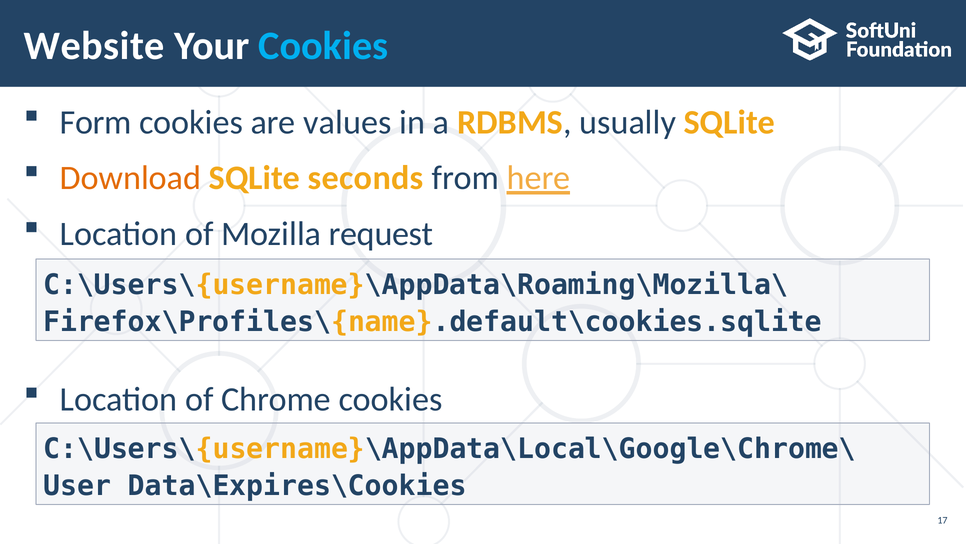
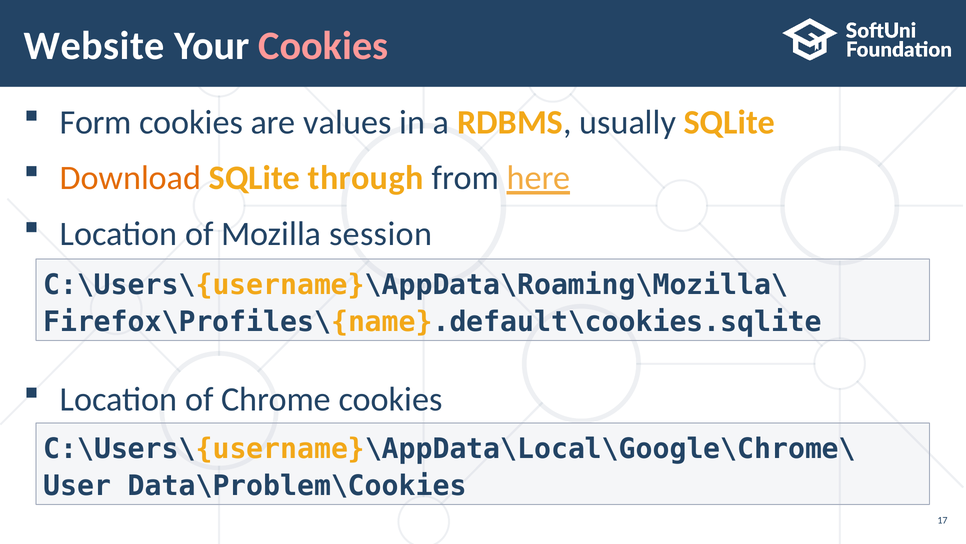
Cookies colour: light blue -> pink (323, 46)
seconds: seconds -> through (366, 178)
request: request -> session (381, 234)
Data\Expires\Cookies: Data\Expires\Cookies -> Data\Problem\Cookies (297, 486)
